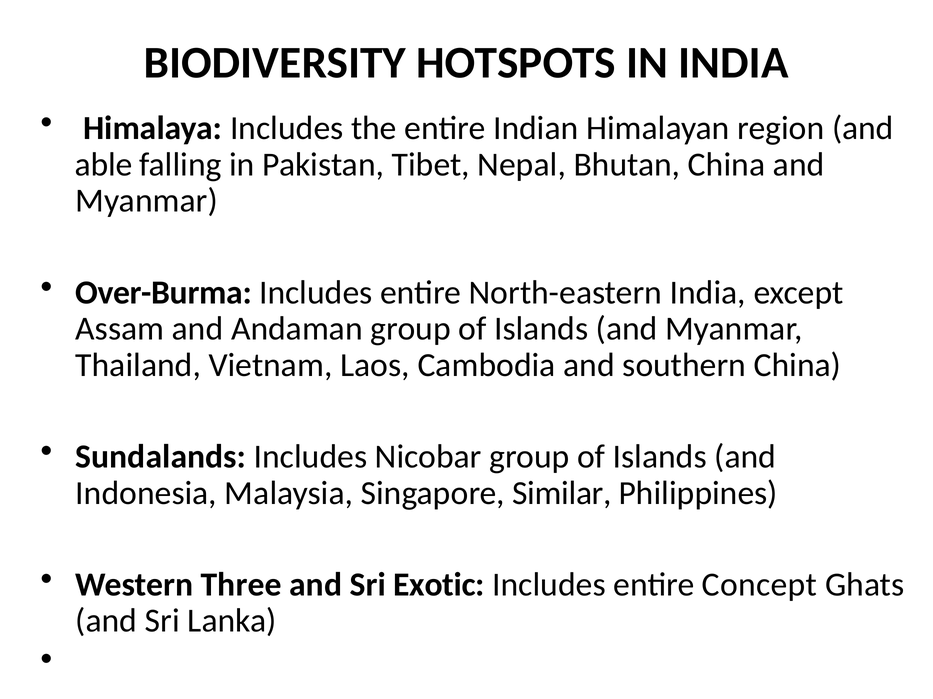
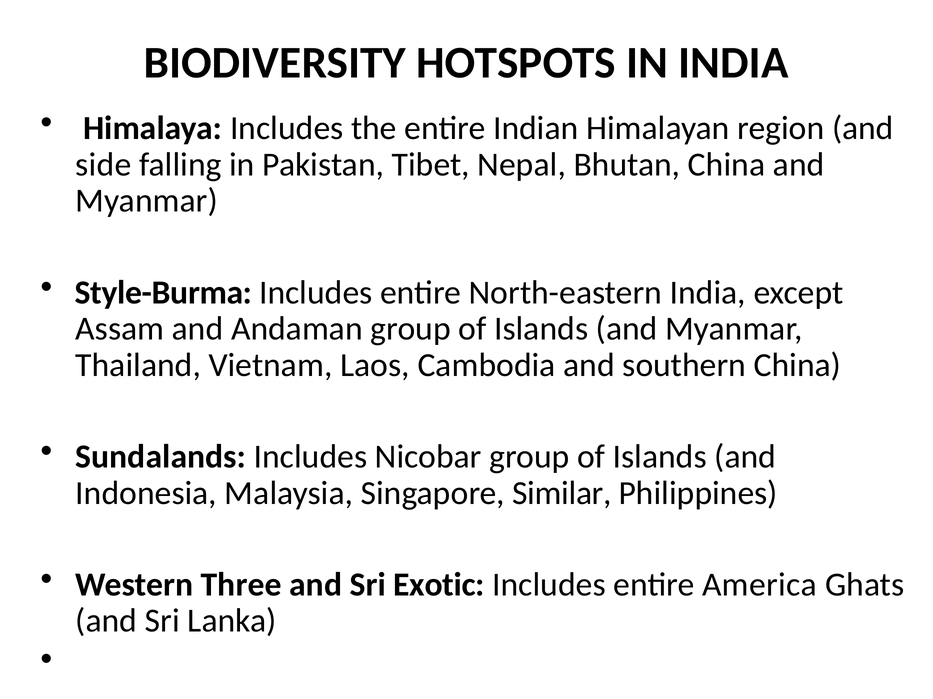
able: able -> side (103, 165)
Over-Burma: Over-Burma -> Style-Burma (163, 293)
Concept: Concept -> America (760, 585)
